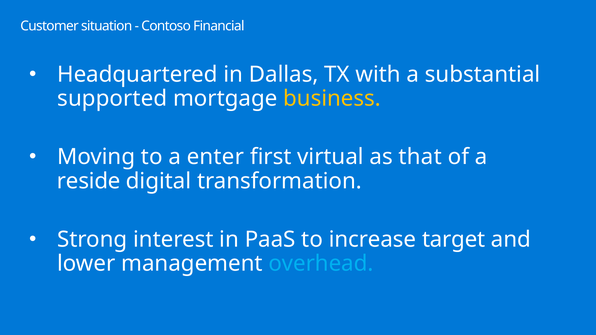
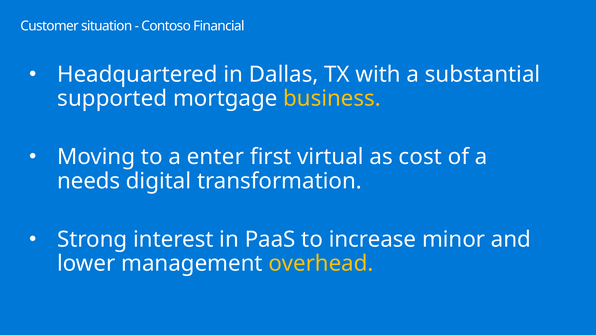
that: that -> cost (420, 157)
reside: reside -> needs (89, 181)
target: target -> minor (454, 239)
overhead colour: light blue -> yellow (321, 264)
